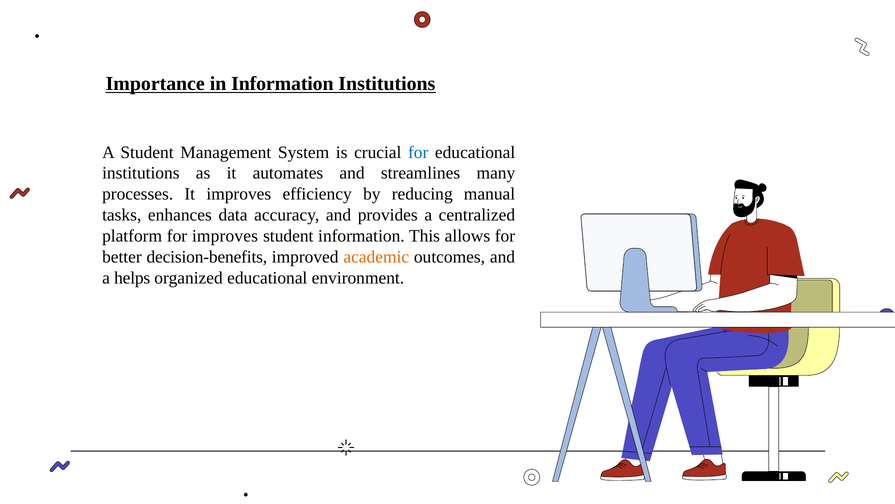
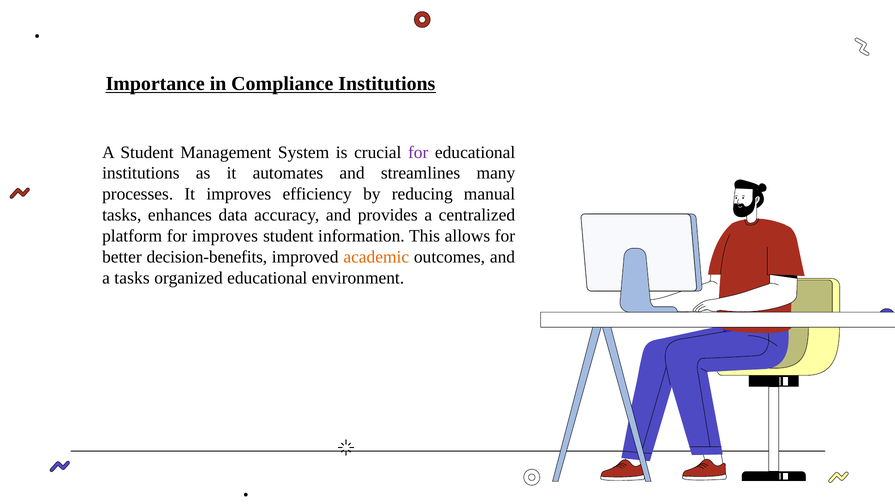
in Information: Information -> Compliance (282, 84)
for colour: blue -> purple (418, 152)
a helps: helps -> tasks (132, 278)
